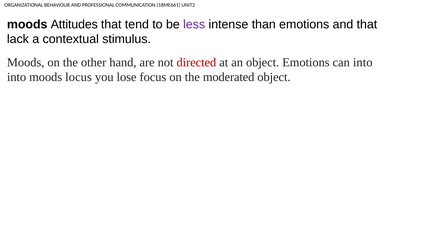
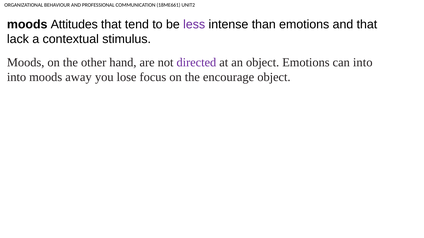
directed colour: red -> purple (196, 62)
locus: locus -> away (79, 77)
moderated: moderated -> encourage (229, 77)
